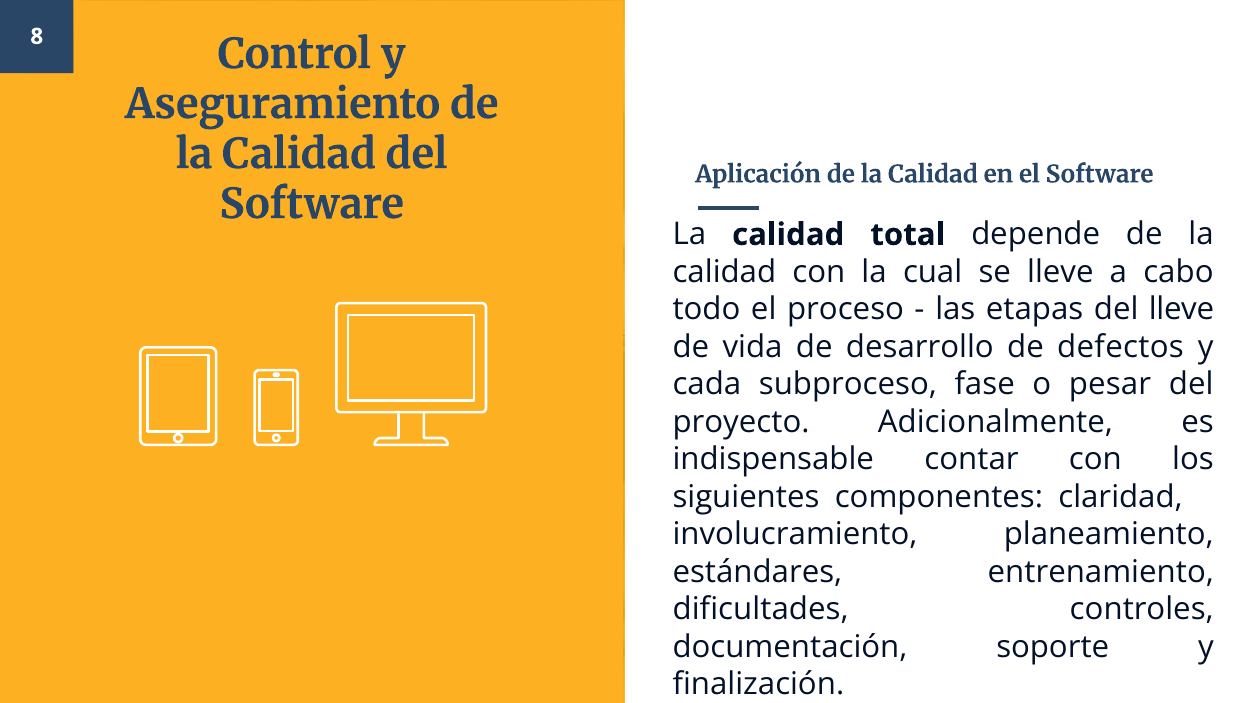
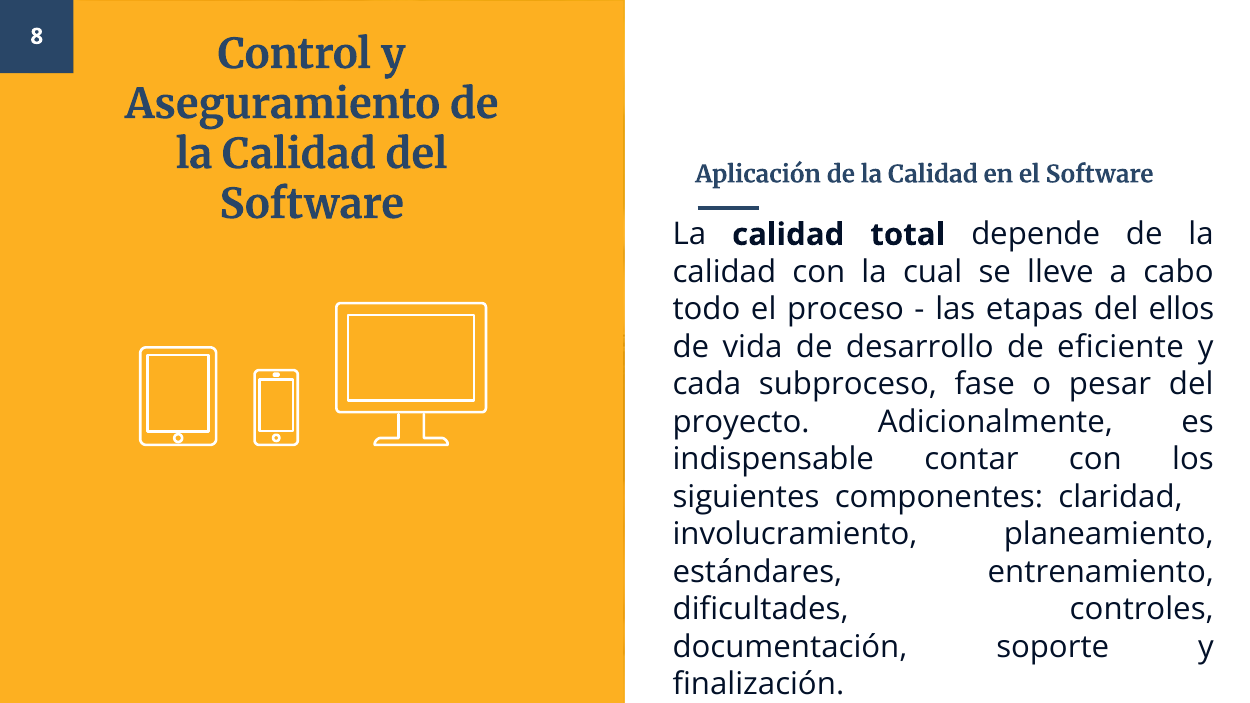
del lleve: lleve -> ellos (1181, 310)
defectos: defectos -> eficiente (1121, 347)
